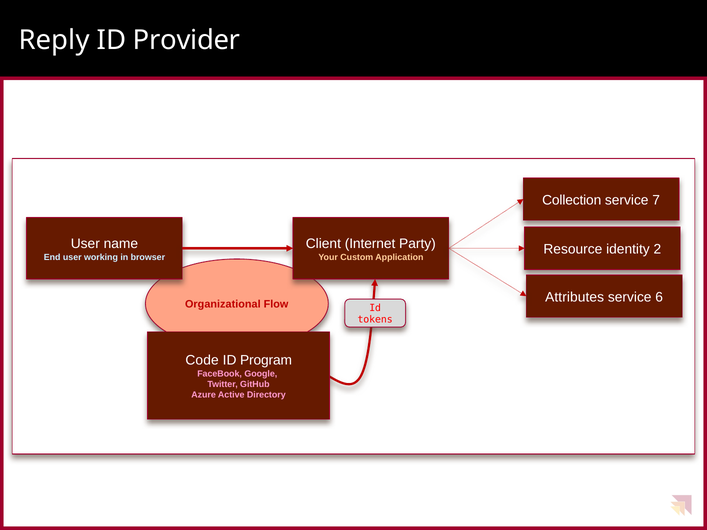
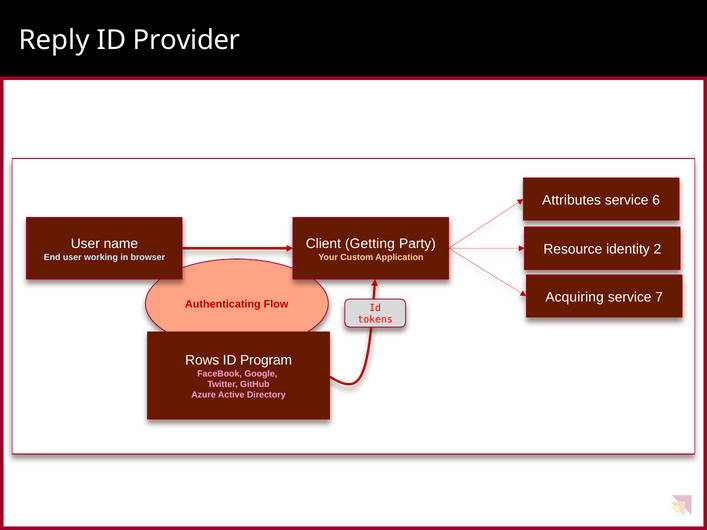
Collection: Collection -> Attributes (572, 200)
7: 7 -> 6 (656, 200)
Internet: Internet -> Getting (370, 244)
Attributes: Attributes -> Acquiring (575, 297)
6: 6 -> 7 (659, 297)
Organizational: Organizational -> Authenticating (223, 304)
Code: Code -> Rows (202, 361)
